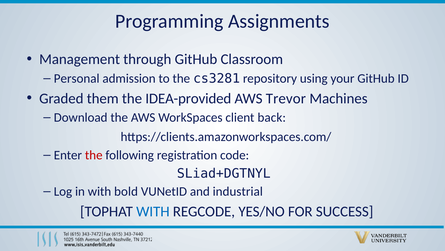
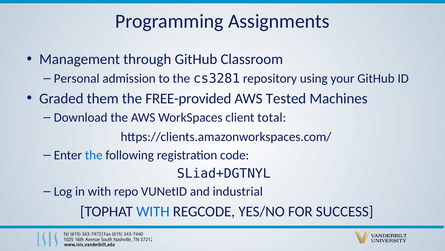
IDEA-provided: IDEA-provided -> FREE-provided (188, 98)
Trevor: Trevor -> Tested (286, 98)
back: back -> total (272, 117)
the colour: red -> blue (94, 155)
bold: bold -> repo (126, 191)
